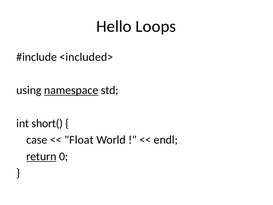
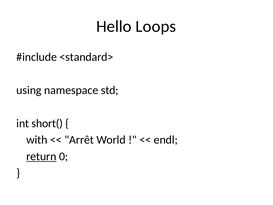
<included>: <included> -> <standard> (86, 57)
namespace underline: present -> none (71, 90)
case: case -> with (37, 140)
Float: Float -> Arrêt (79, 140)
